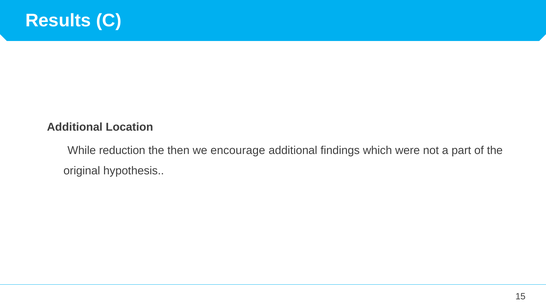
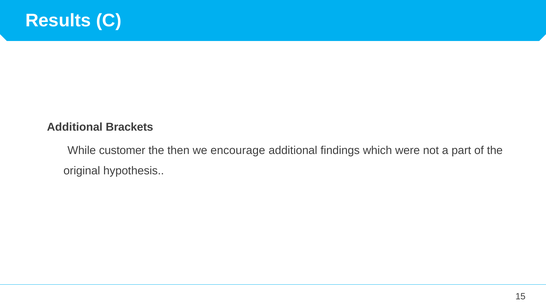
Location: Location -> Brackets (129, 127)
reduction: reduction -> customer (122, 150)
